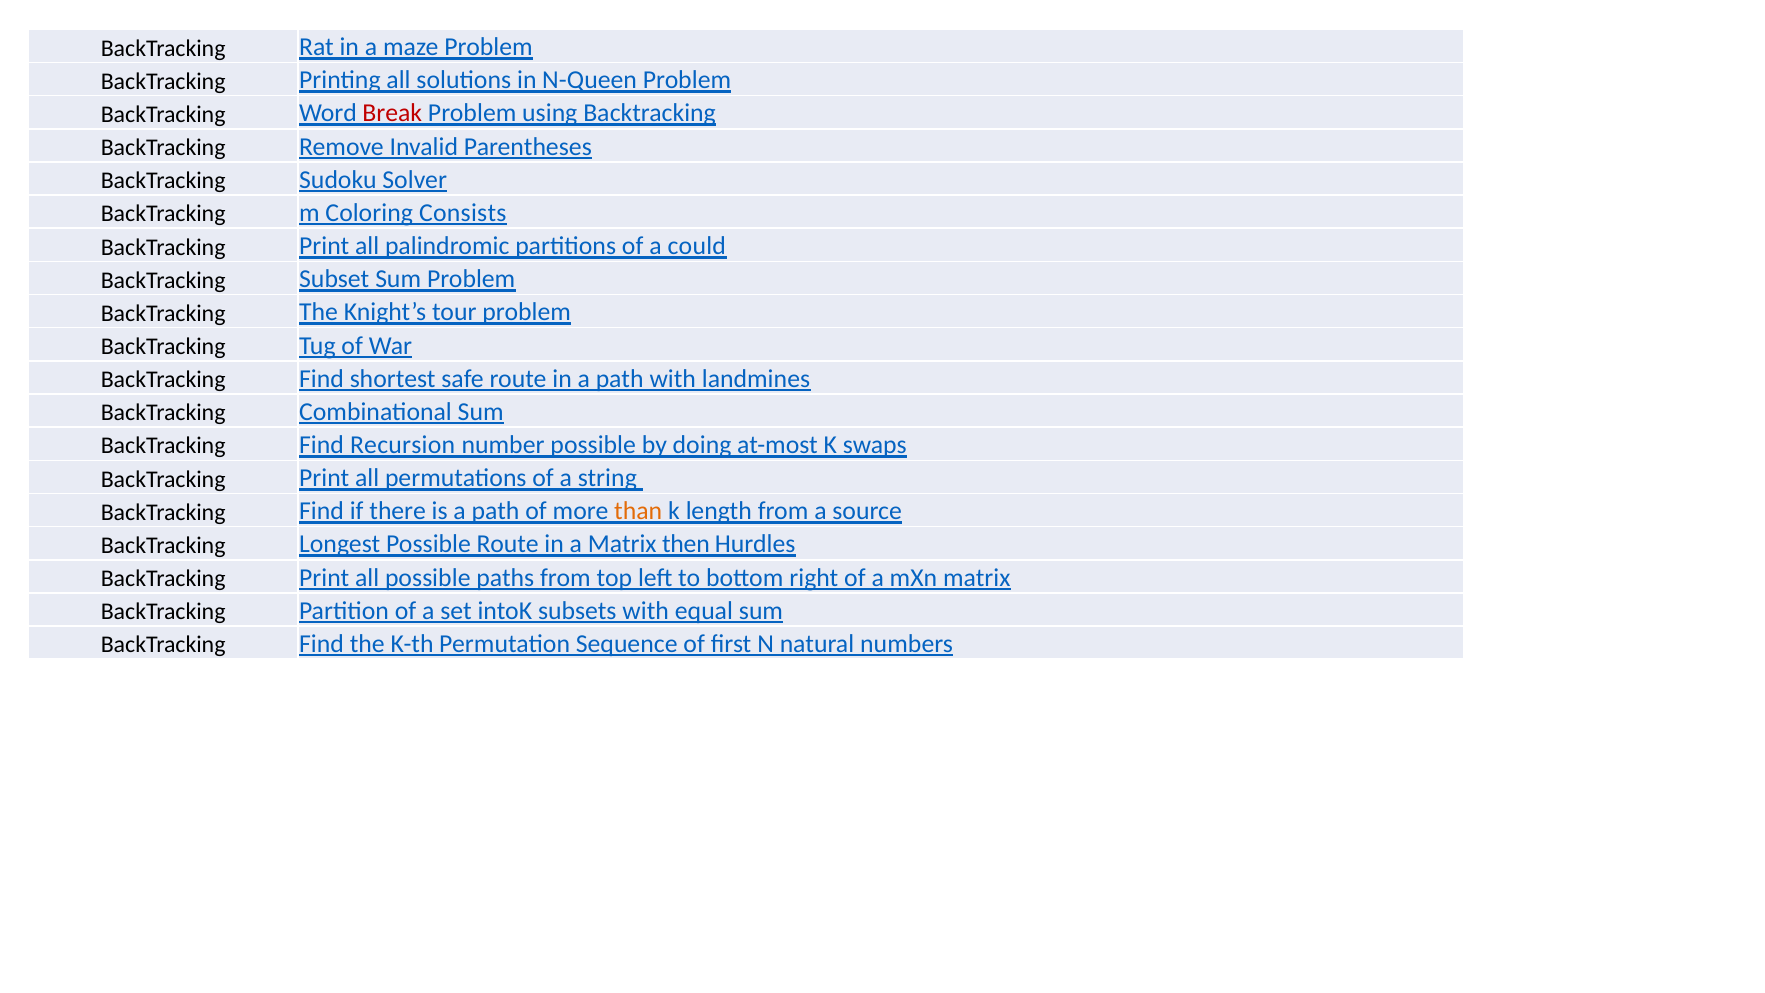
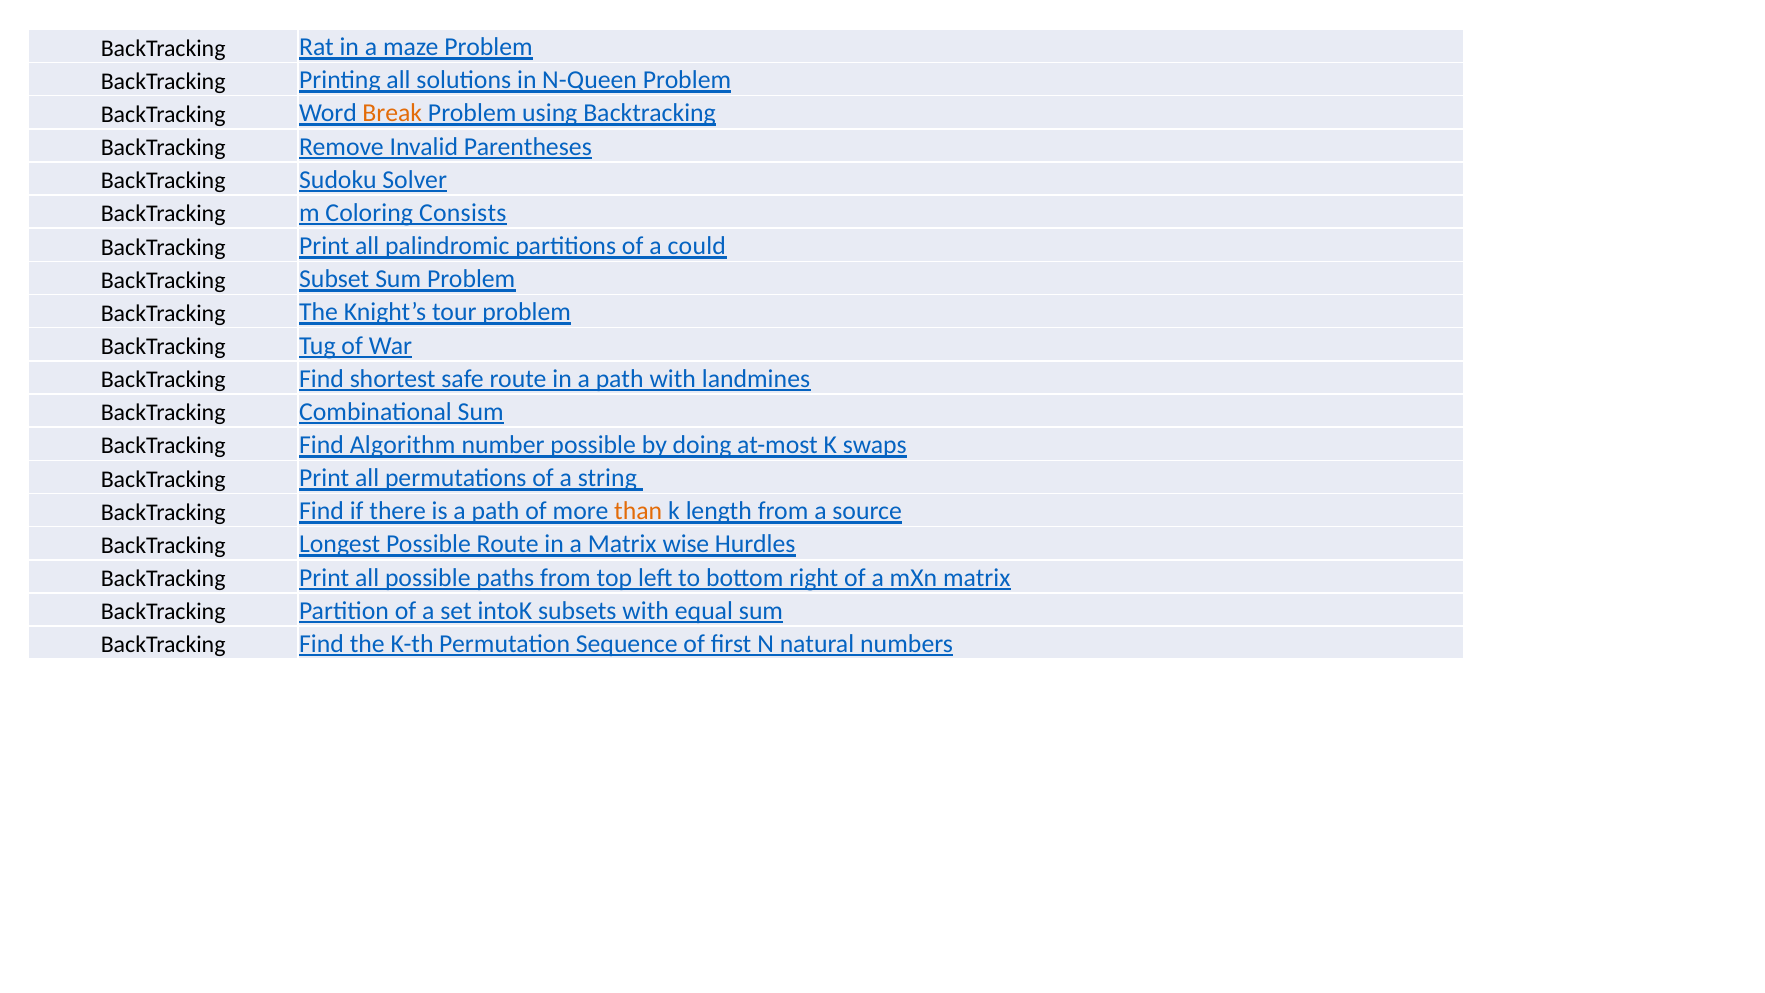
Break colour: red -> orange (392, 113)
Recursion: Recursion -> Algorithm (403, 445)
then: then -> wise (686, 544)
